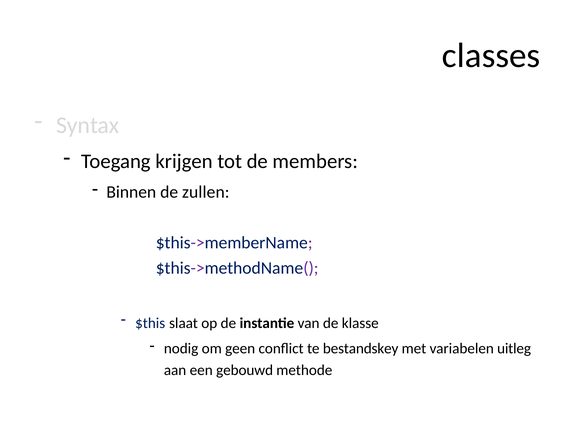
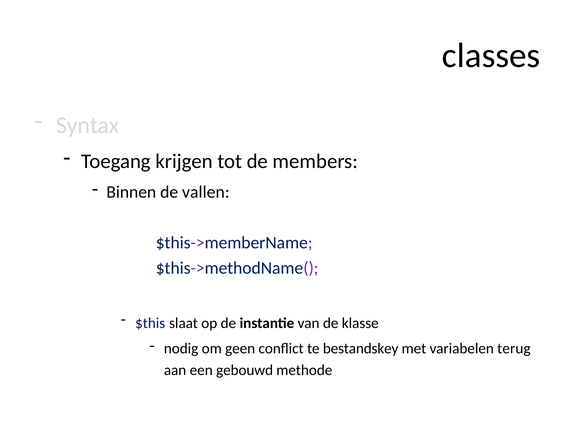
zullen: zullen -> vallen (206, 192)
uitleg: uitleg -> terug (514, 349)
